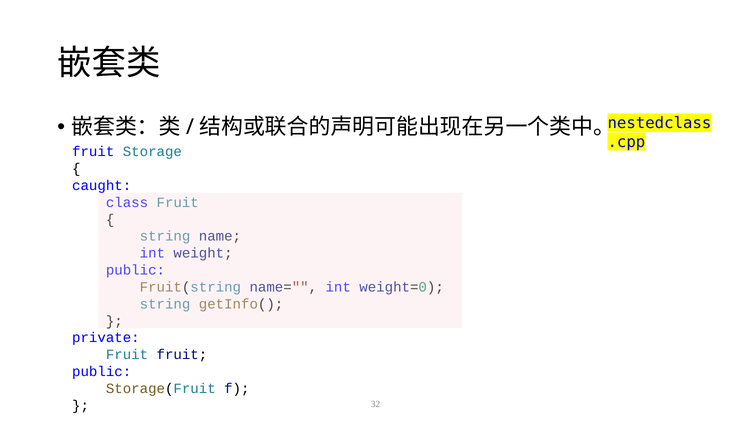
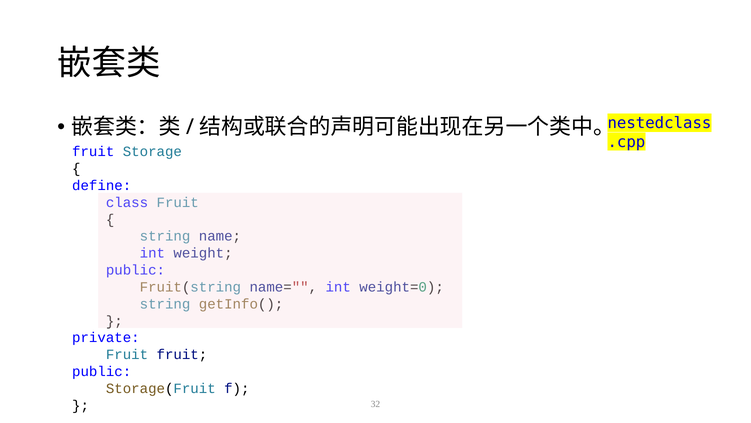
caught: caught -> define (102, 185)
